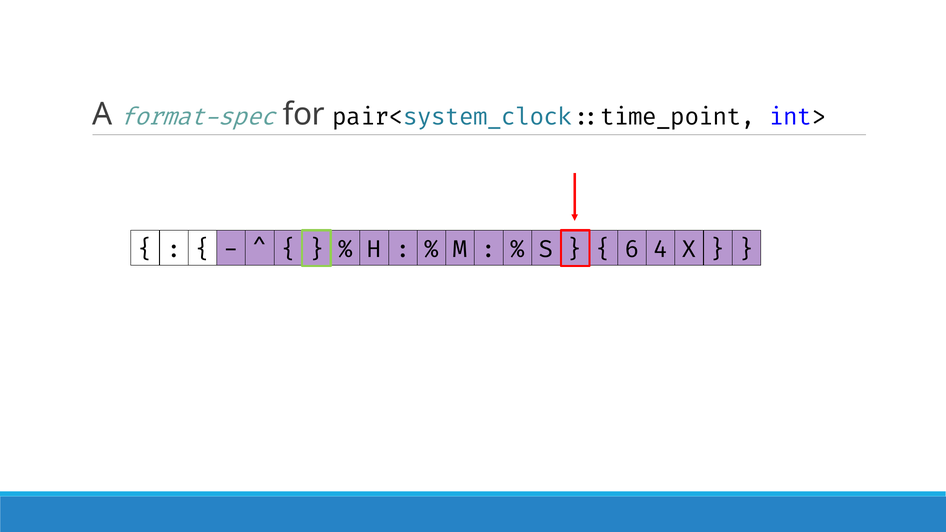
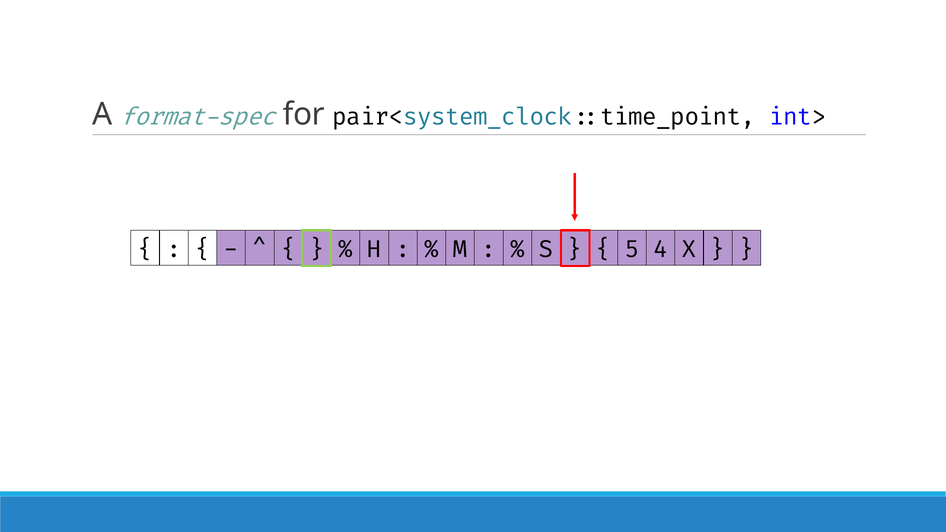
6: 6 -> 5 (632, 250)
